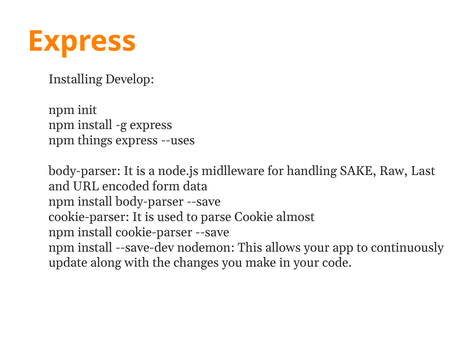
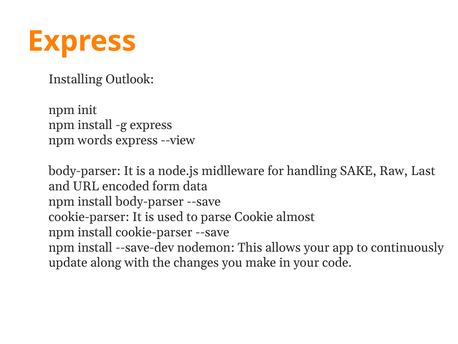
Develop: Develop -> Outlook (130, 79)
things: things -> words (95, 140)
--uses: --uses -> --view (178, 140)
